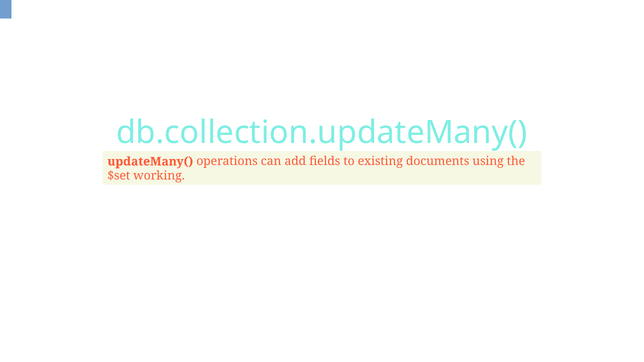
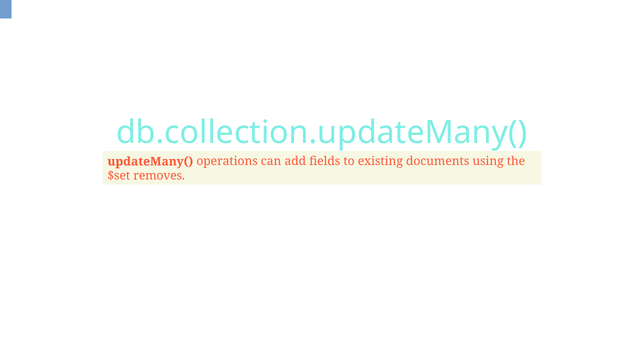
working: working -> removes (159, 176)
